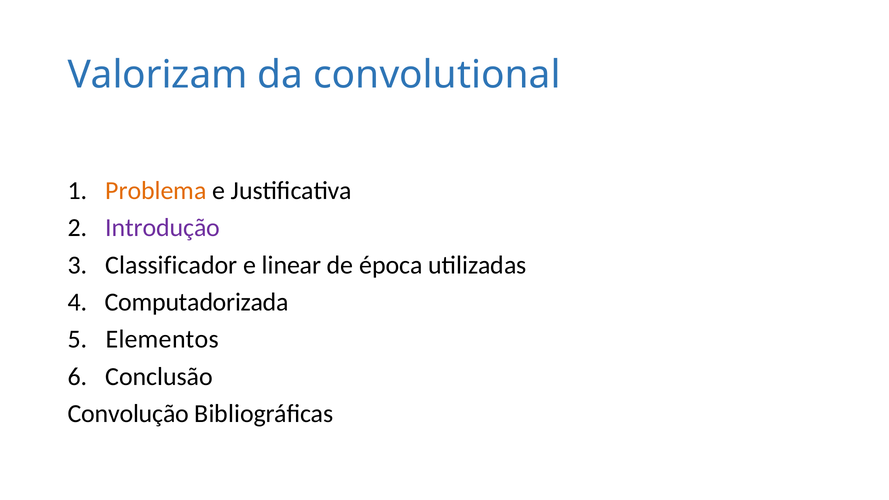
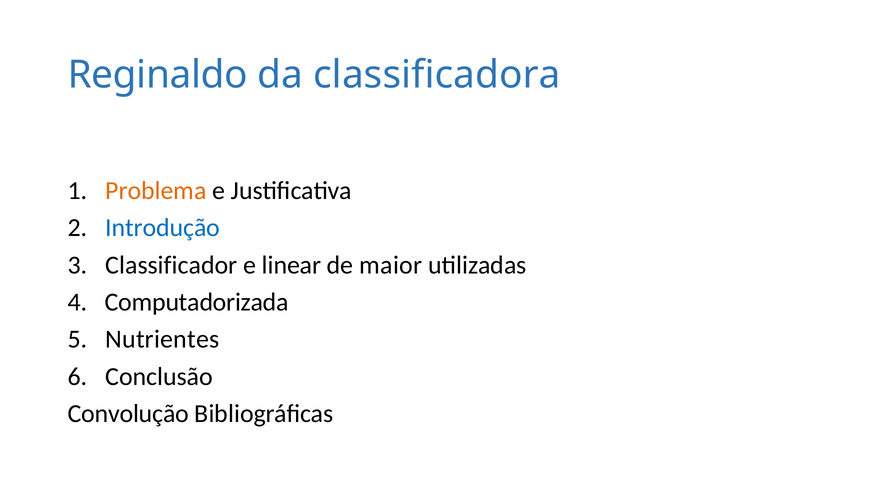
Valorizam: Valorizam -> Reginaldo (158, 75)
convolutional: convolutional -> classificadora (437, 75)
Introdução colour: purple -> blue (163, 228)
época: época -> maior (391, 265)
Elementos: Elementos -> Nutrientes (162, 339)
